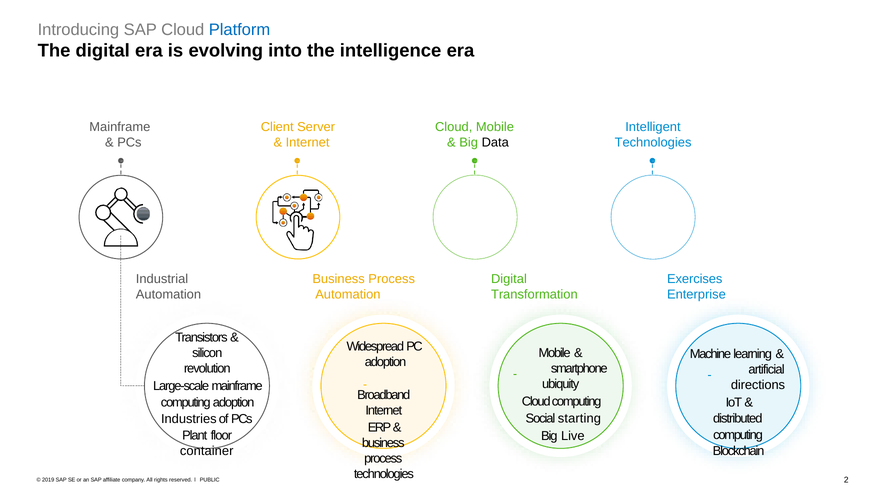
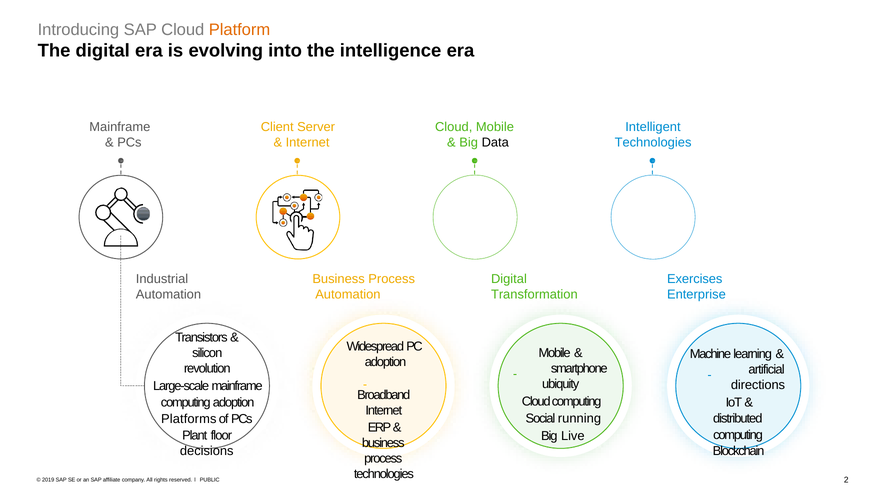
Platform colour: blue -> orange (240, 30)
starting: starting -> running (579, 418)
Industries: Industries -> Platforms (189, 419)
container: container -> decisions (207, 451)
